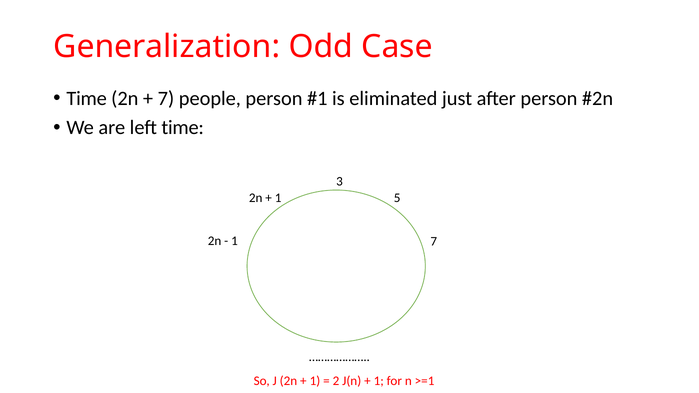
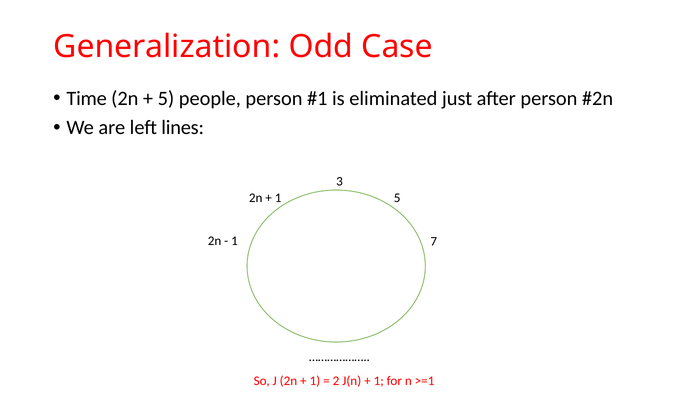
7: 7 -> 5 (166, 98)
left time: time -> lines (183, 128)
